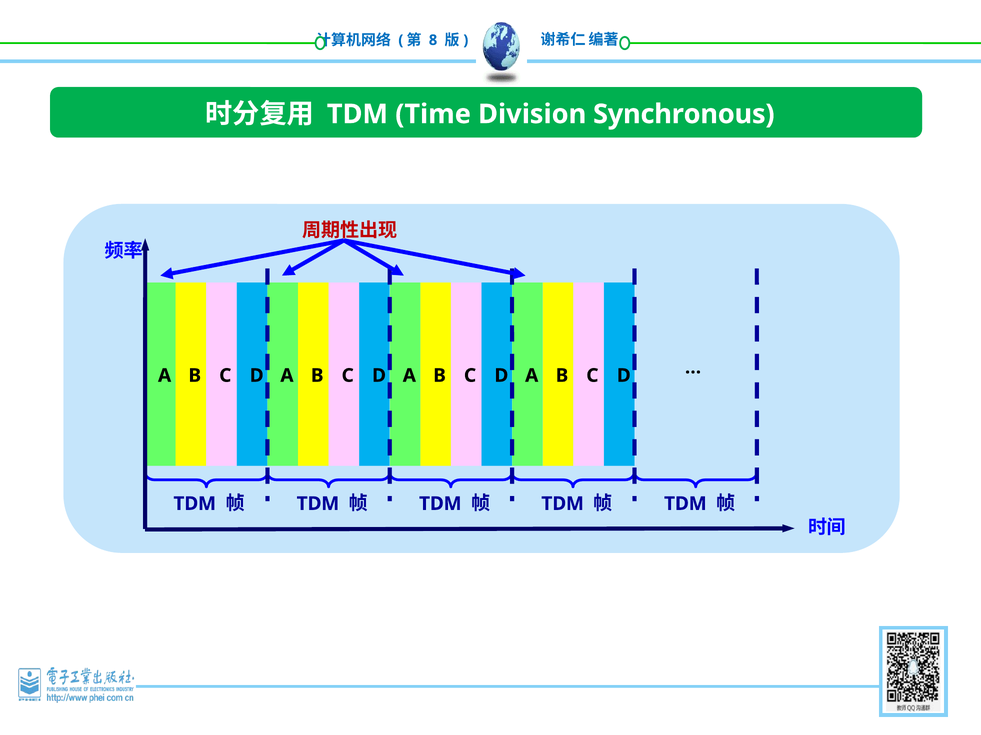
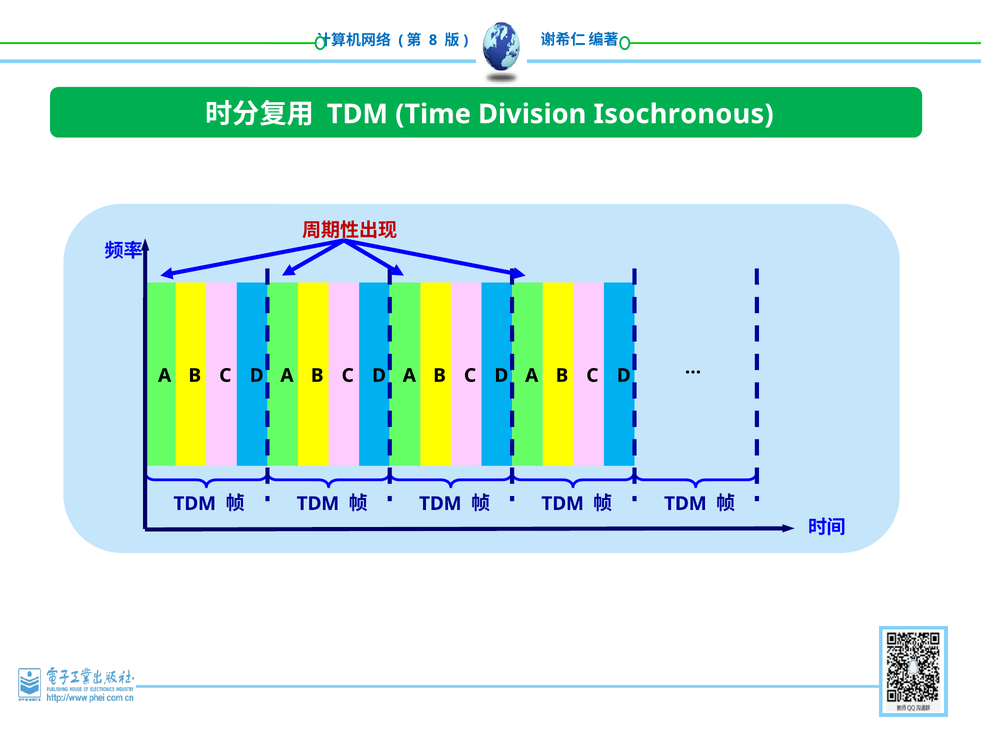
Synchronous: Synchronous -> Isochronous (684, 114)
